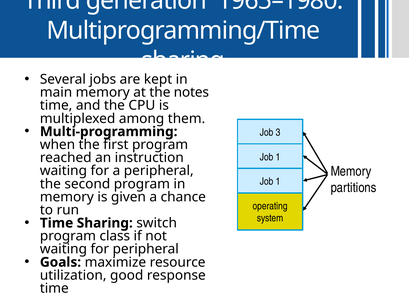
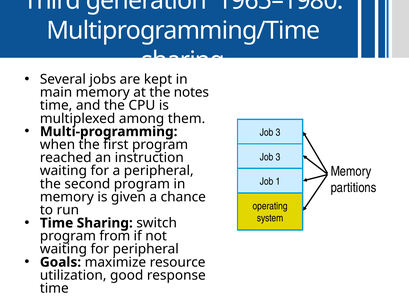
1: 1 -> 3 (278, 157)
class: class -> from (115, 237)
